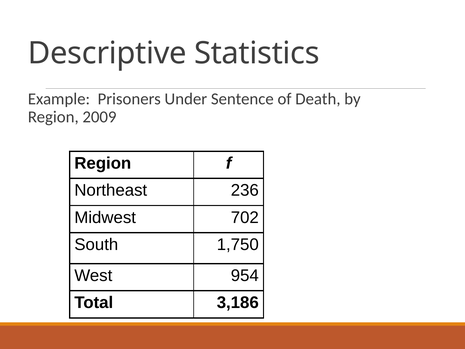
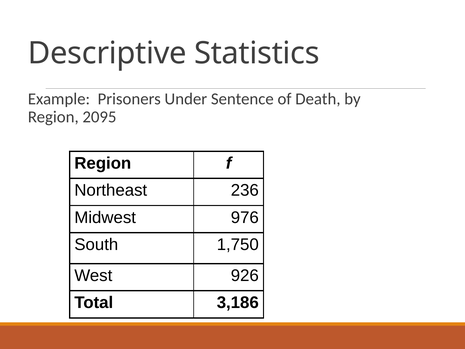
2009: 2009 -> 2095 (99, 117)
702: 702 -> 976 (245, 217)
954: 954 -> 926 (245, 275)
